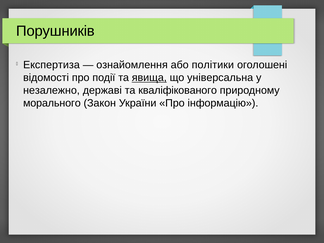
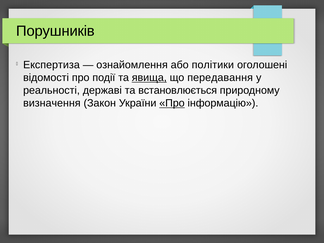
універсальна: універсальна -> передавання (220, 78)
незалежно: незалежно -> реальності (51, 90)
кваліфікованого: кваліфікованого -> встановлюється (178, 90)
морального: морального -> визначення (52, 103)
Про underline: none -> present (172, 103)
